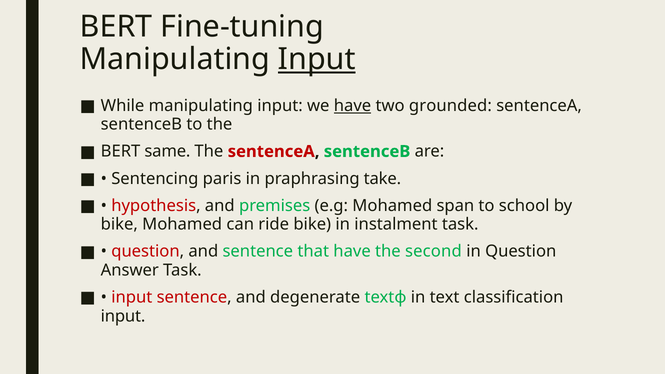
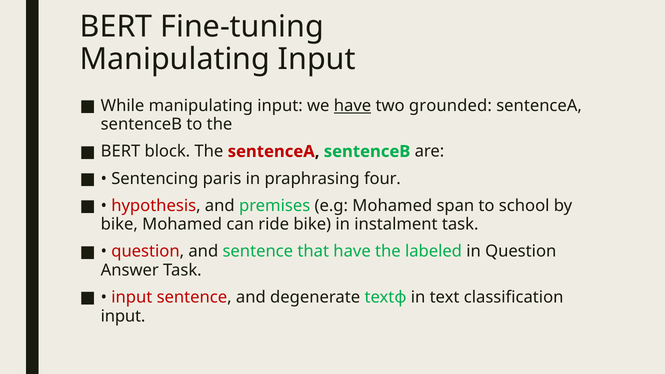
Input underline: present -> none (317, 59)
same: same -> block (167, 151)
take: take -> four (382, 179)
second: second -> labeled (433, 251)
